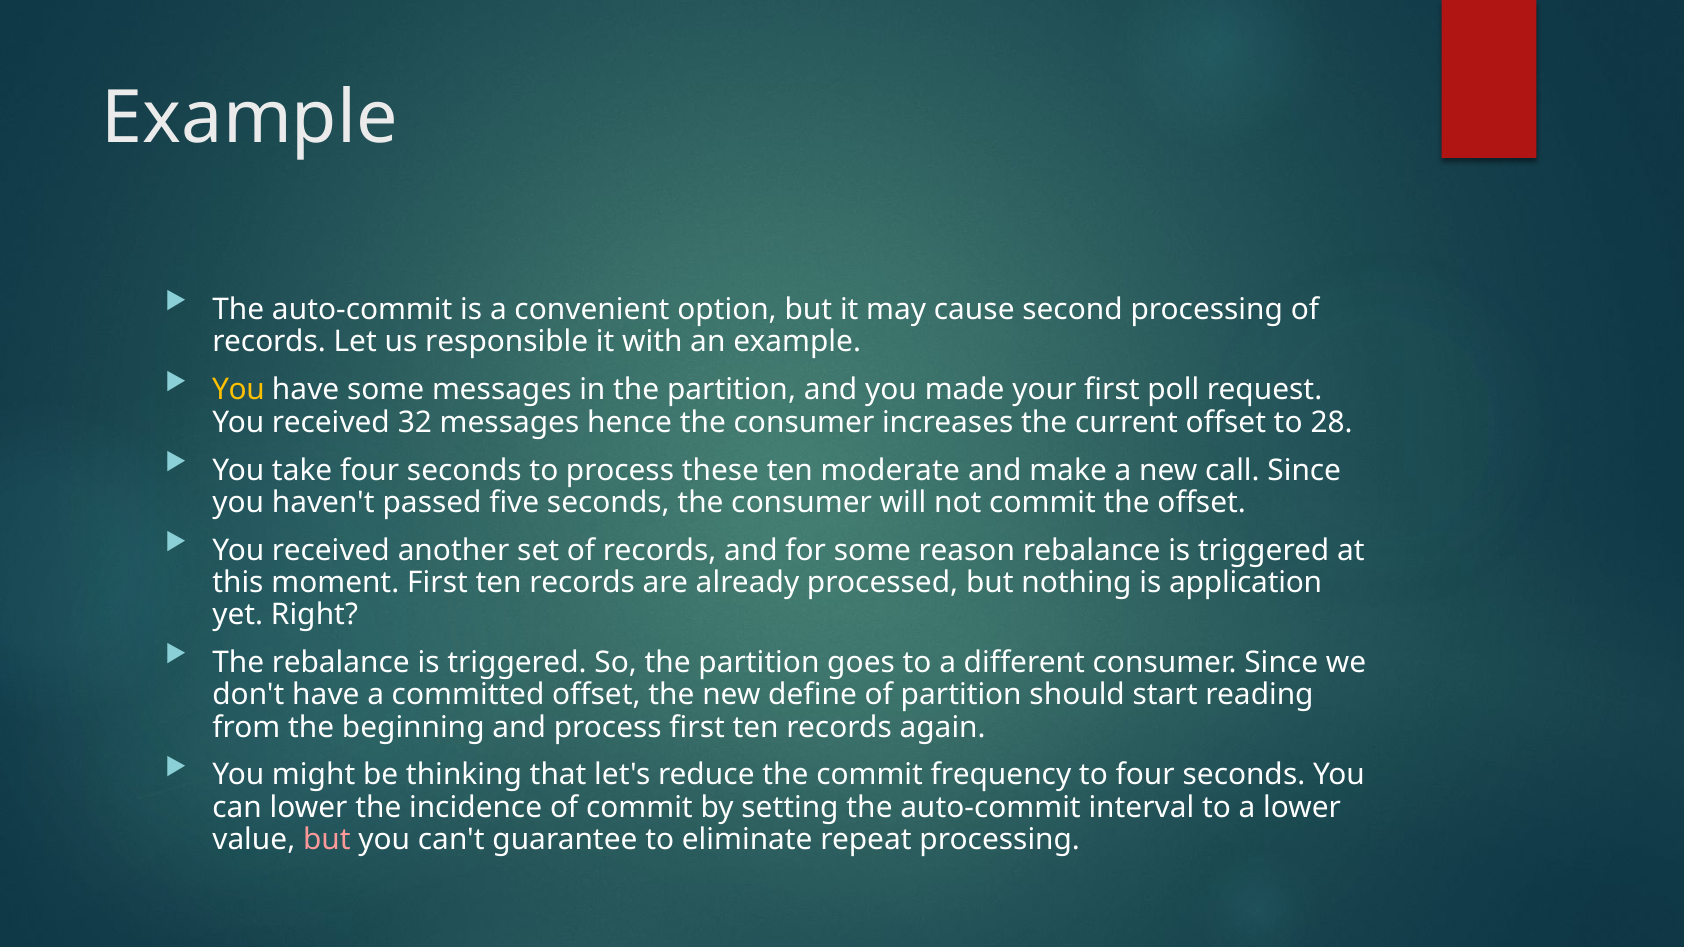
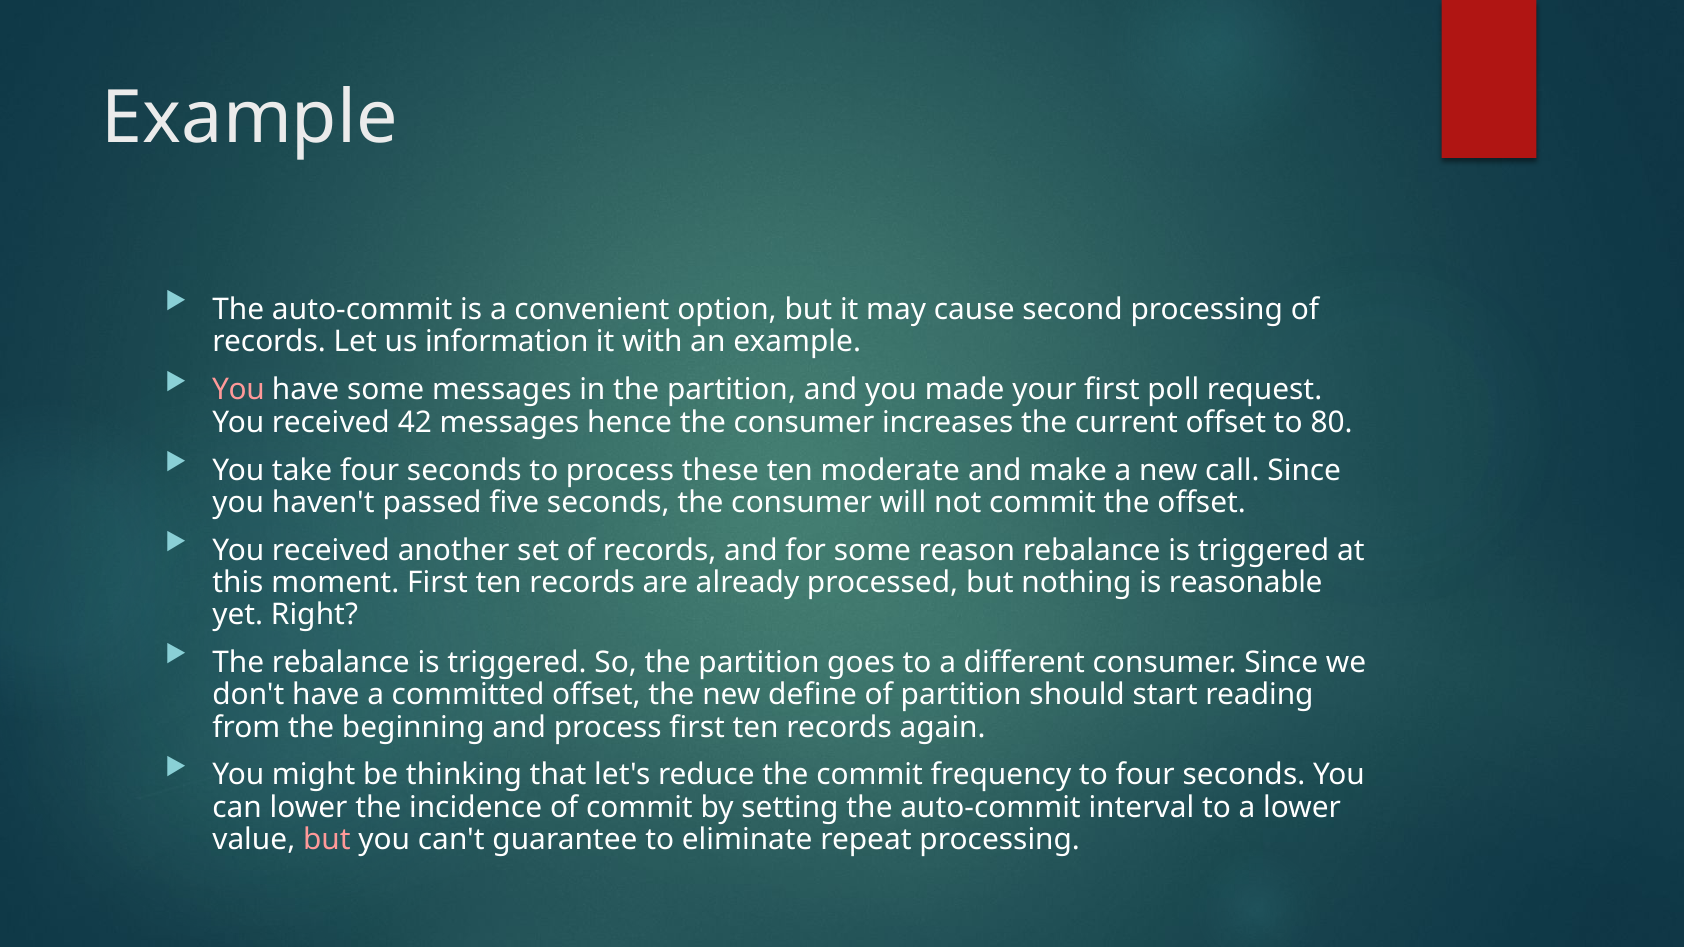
responsible: responsible -> information (507, 342)
You colour: yellow -> pink (239, 390)
32: 32 -> 42 (415, 422)
28: 28 -> 80 (1332, 422)
application: application -> reasonable (1246, 583)
